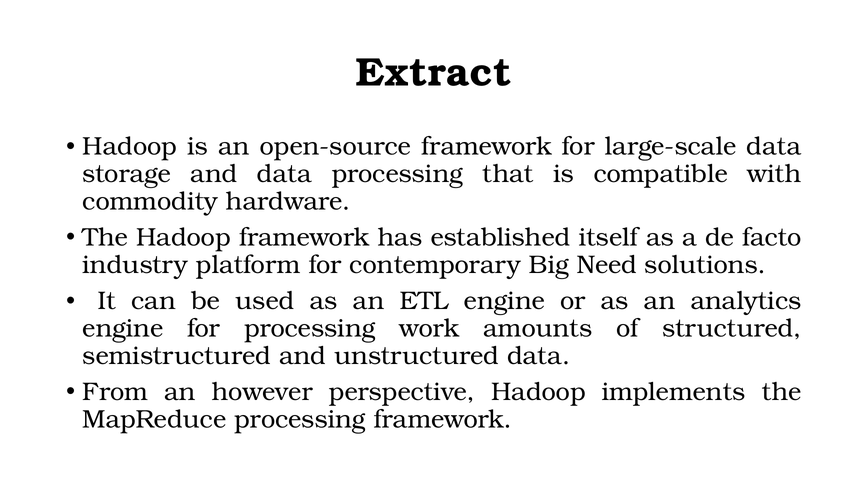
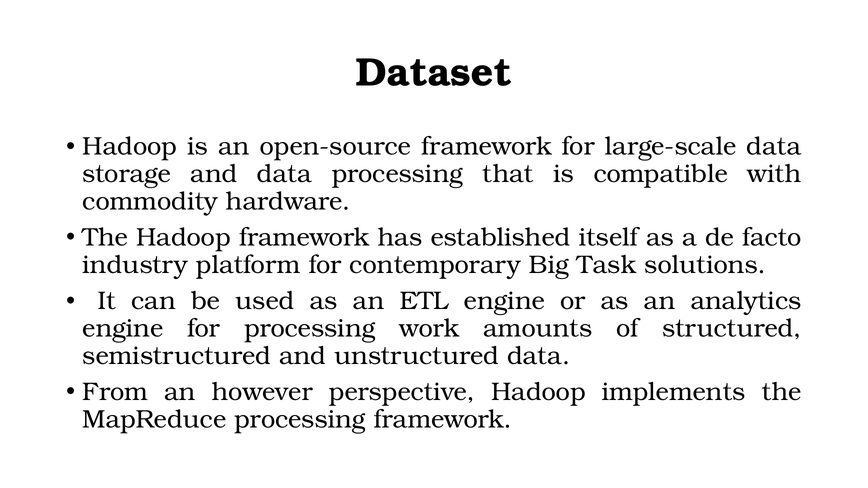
Extract: Extract -> Dataset (434, 73)
Need: Need -> Task (607, 265)
